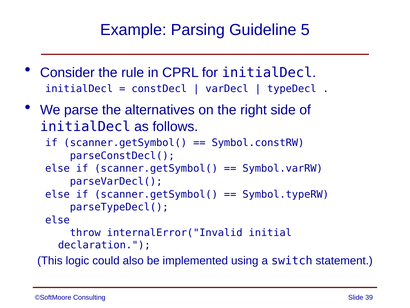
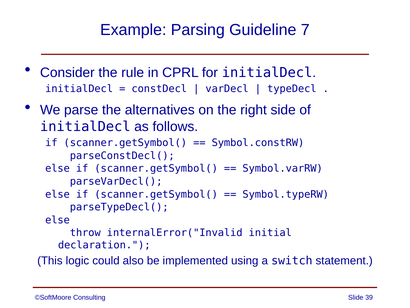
5: 5 -> 7 (305, 30)
